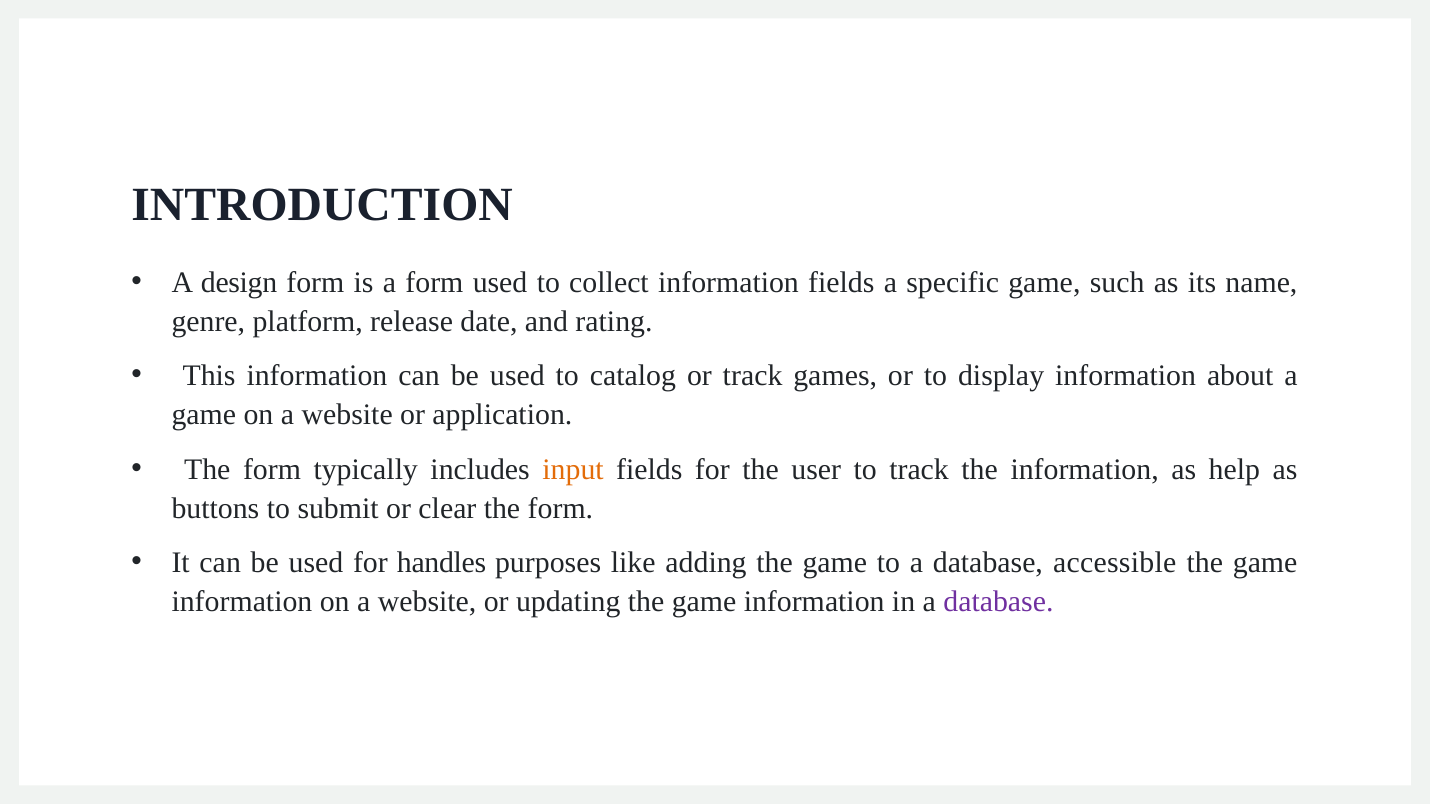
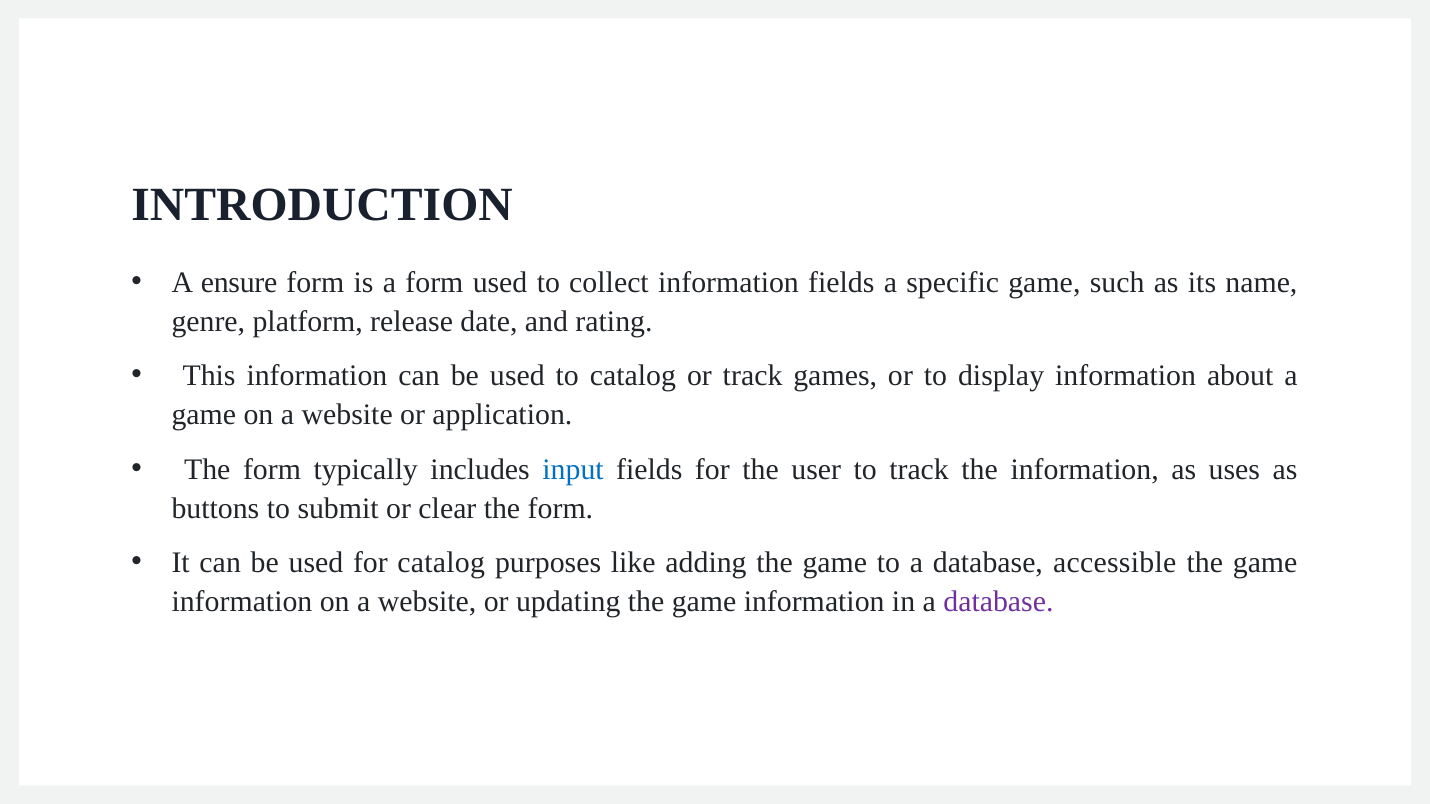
design: design -> ensure (239, 282)
input colour: orange -> blue (573, 469)
help: help -> uses (1234, 469)
for handles: handles -> catalog (441, 563)
